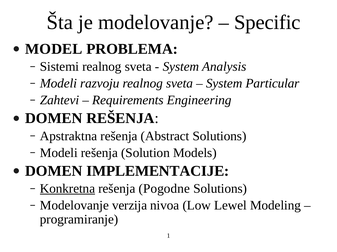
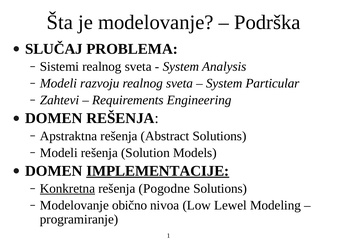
Specific: Specific -> Podrška (267, 23)
MODEL: MODEL -> SLUČAJ (54, 49)
IMPLEMENTACIJE underline: none -> present (158, 171)
verzija: verzija -> obično (130, 206)
